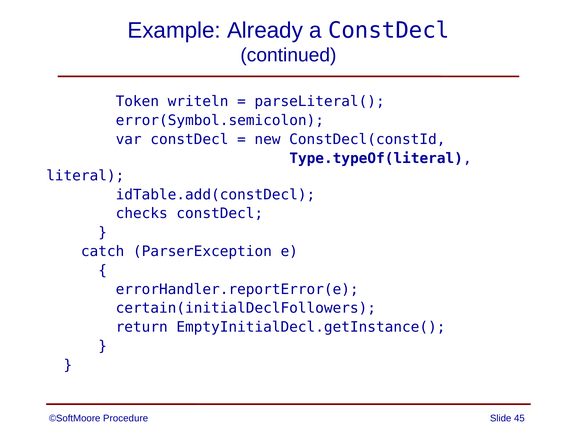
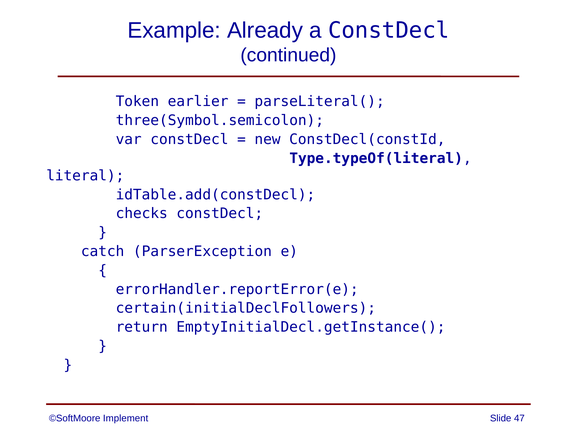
writeln: writeln -> earlier (198, 101)
error(Symbol.semicolon: error(Symbol.semicolon -> three(Symbol.semicolon (220, 120)
Procedure: Procedure -> Implement (126, 418)
45: 45 -> 47 (519, 418)
